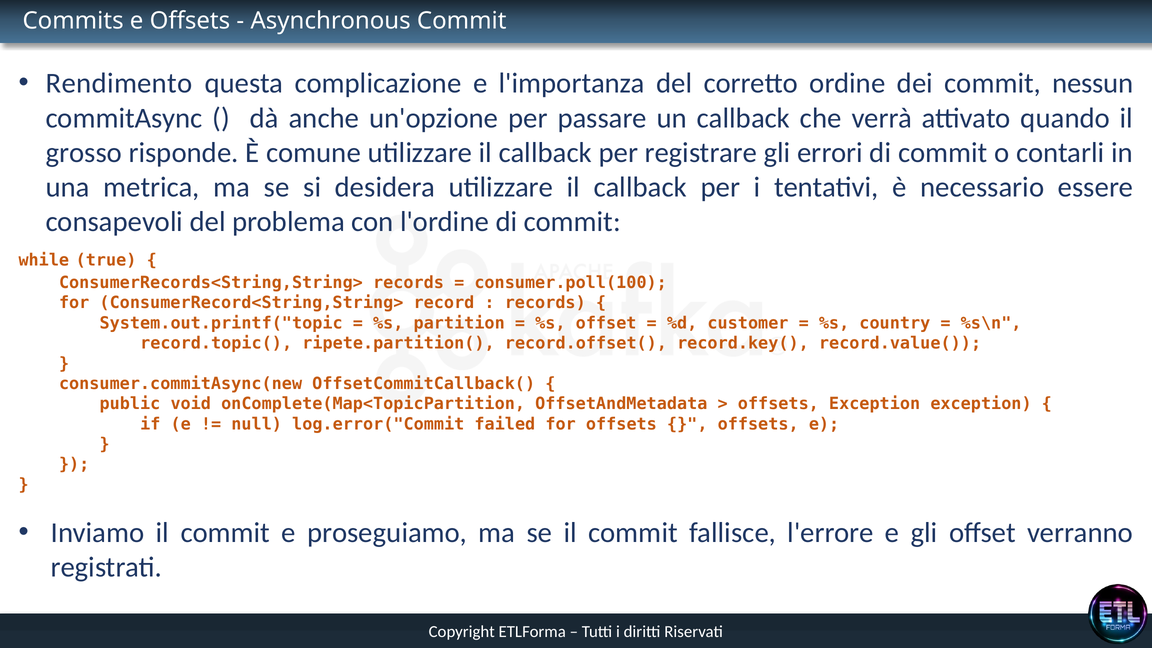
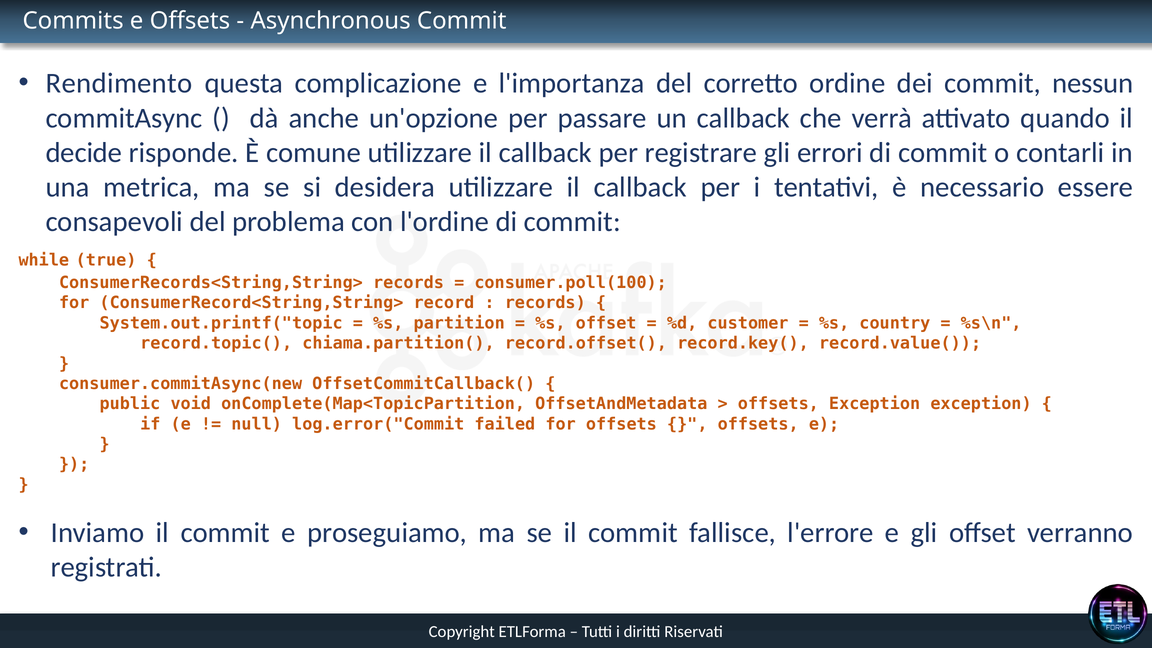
grosso: grosso -> decide (84, 153)
ripete.partition(: ripete.partition( -> chiama.partition( (399, 343)
